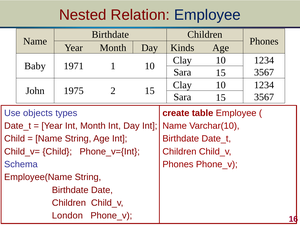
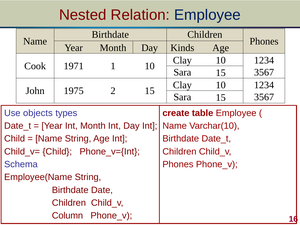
Baby: Baby -> Cook (35, 66)
London: London -> Column (67, 216)
